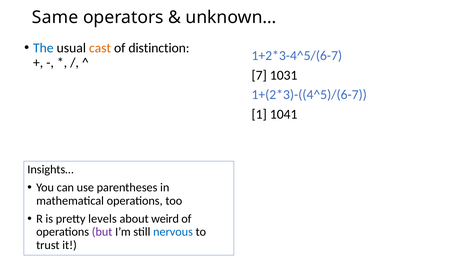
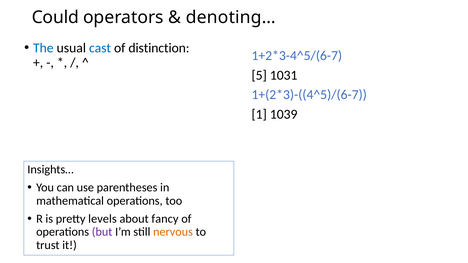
Same: Same -> Could (55, 17)
unknown…: unknown… -> denoting… (231, 17)
cast colour: orange -> blue (100, 48)
7: 7 -> 5 (259, 75)
1041: 1041 -> 1039 (284, 114)
weird: weird -> fancy (165, 219)
nervous colour: blue -> orange (173, 232)
